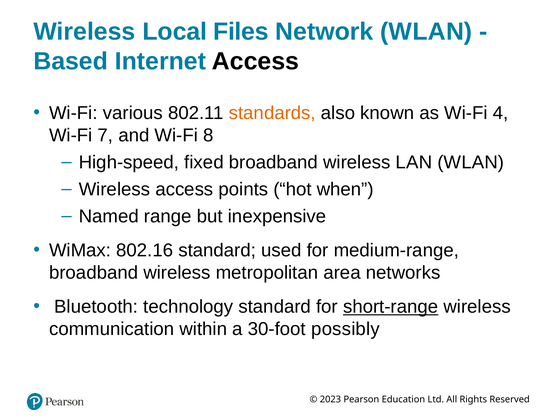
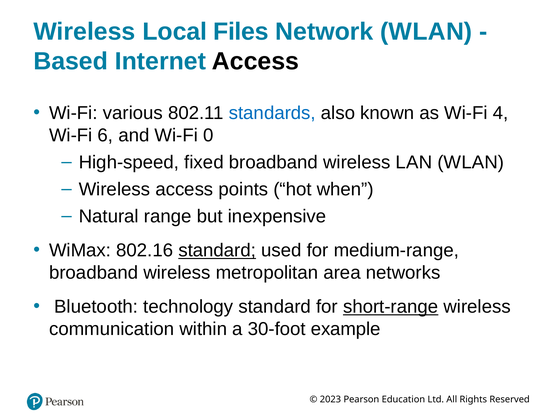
standards colour: orange -> blue (272, 113)
7: 7 -> 6 (105, 135)
8: 8 -> 0 (208, 135)
Named: Named -> Natural (109, 217)
standard underline: none -> present (217, 251)
possibly: possibly -> example (346, 329)
